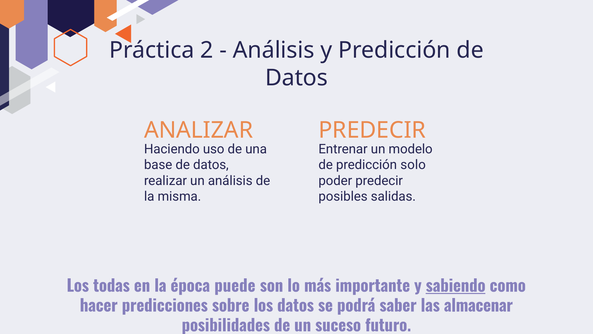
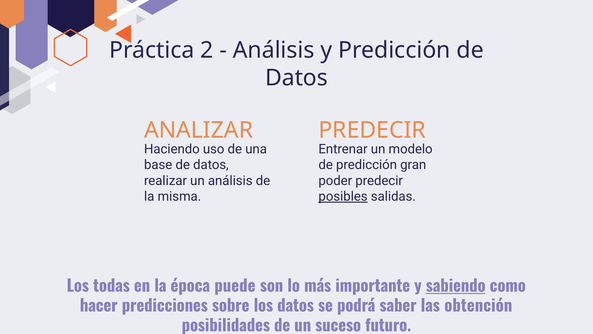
solo: solo -> gran (413, 165)
posibles underline: none -> present (343, 196)
almacenar: almacenar -> obtención (478, 306)
